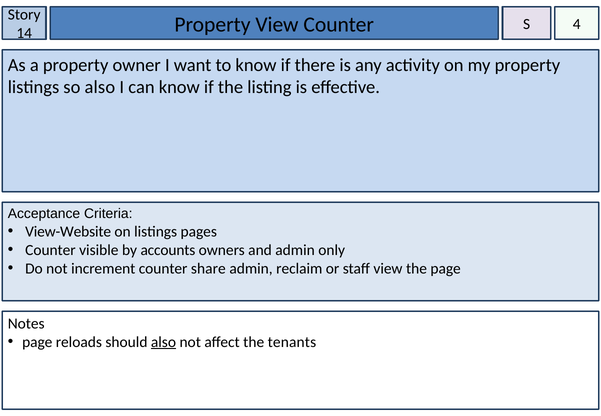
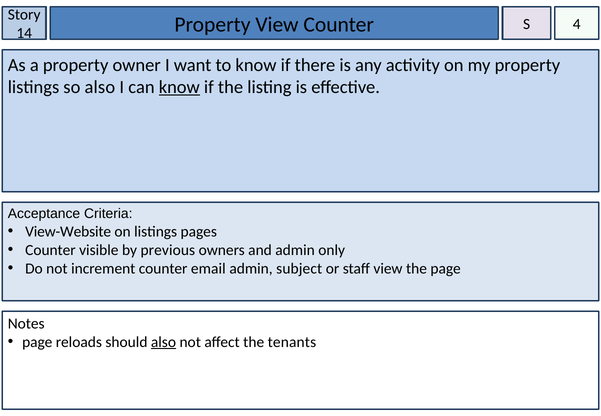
know underline: none -> present (179, 87)
accounts: accounts -> previous (168, 250)
share: share -> email (208, 268)
reclaim: reclaim -> subject (299, 268)
